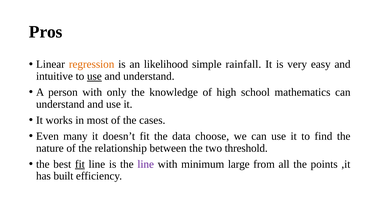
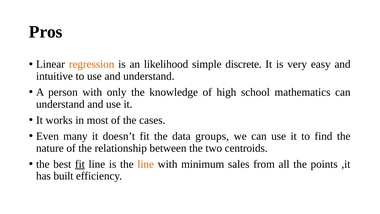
rainfall: rainfall -> discrete (244, 64)
use underline: present -> none (94, 76)
choose: choose -> groups (212, 136)
threshold: threshold -> centroids (246, 148)
line colour: purple -> orange (146, 164)
large: large -> sales (239, 164)
